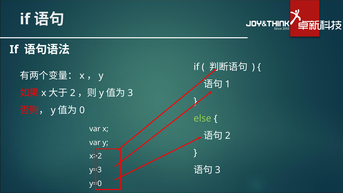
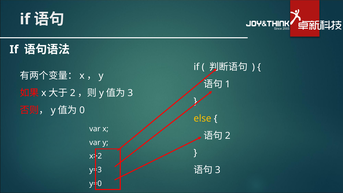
else colour: light green -> yellow (202, 118)
